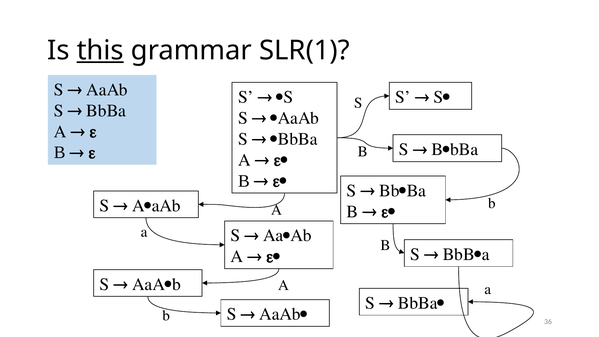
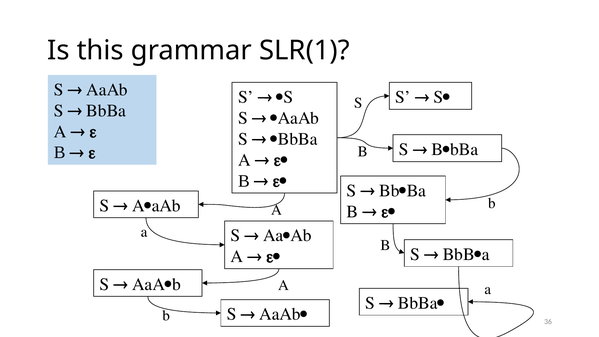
this underline: present -> none (100, 50)
